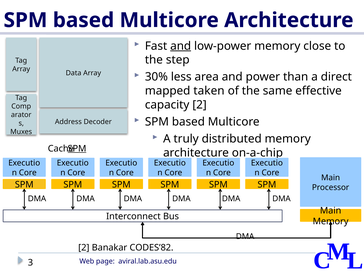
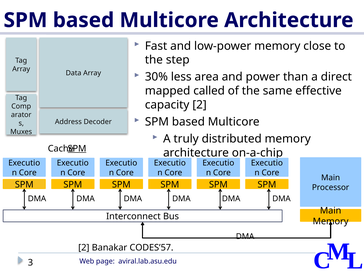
and underline: present -> none (181, 46)
taken: taken -> called (209, 91)
CODES’82: CODES’82 -> CODES’57 (152, 248)
